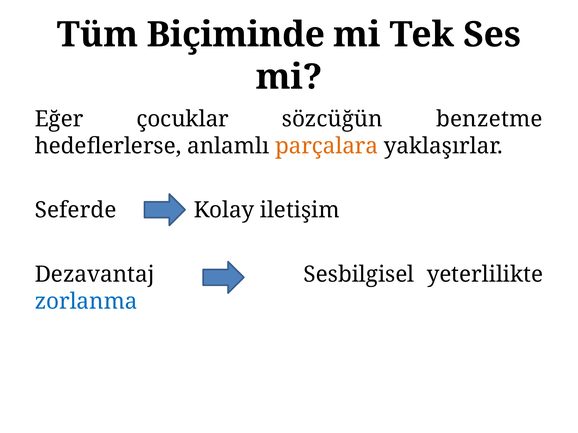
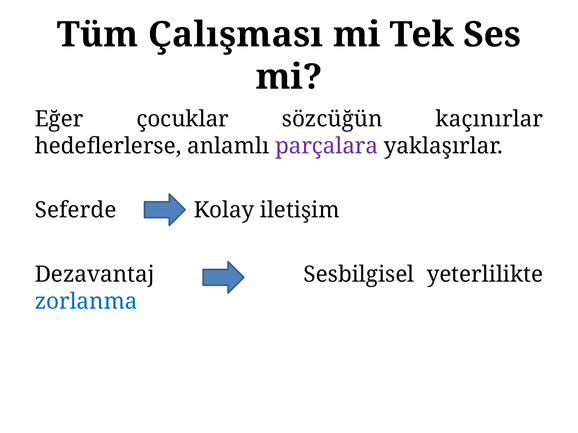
Biçiminde: Biçiminde -> Çalışması (235, 35)
benzetme: benzetme -> kaçınırlar (489, 119)
parçalara colour: orange -> purple (327, 146)
